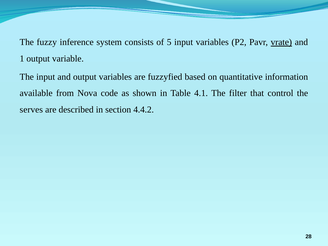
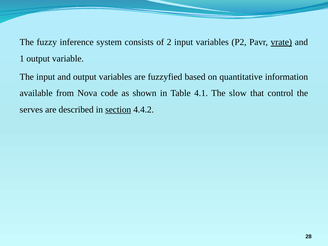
5: 5 -> 2 (169, 42)
filter: filter -> slow (238, 93)
section underline: none -> present (118, 110)
